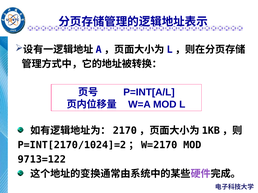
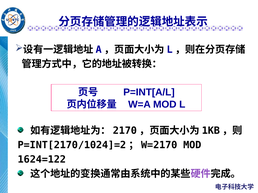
9713=122: 9713=122 -> 1624=122 (42, 160)
